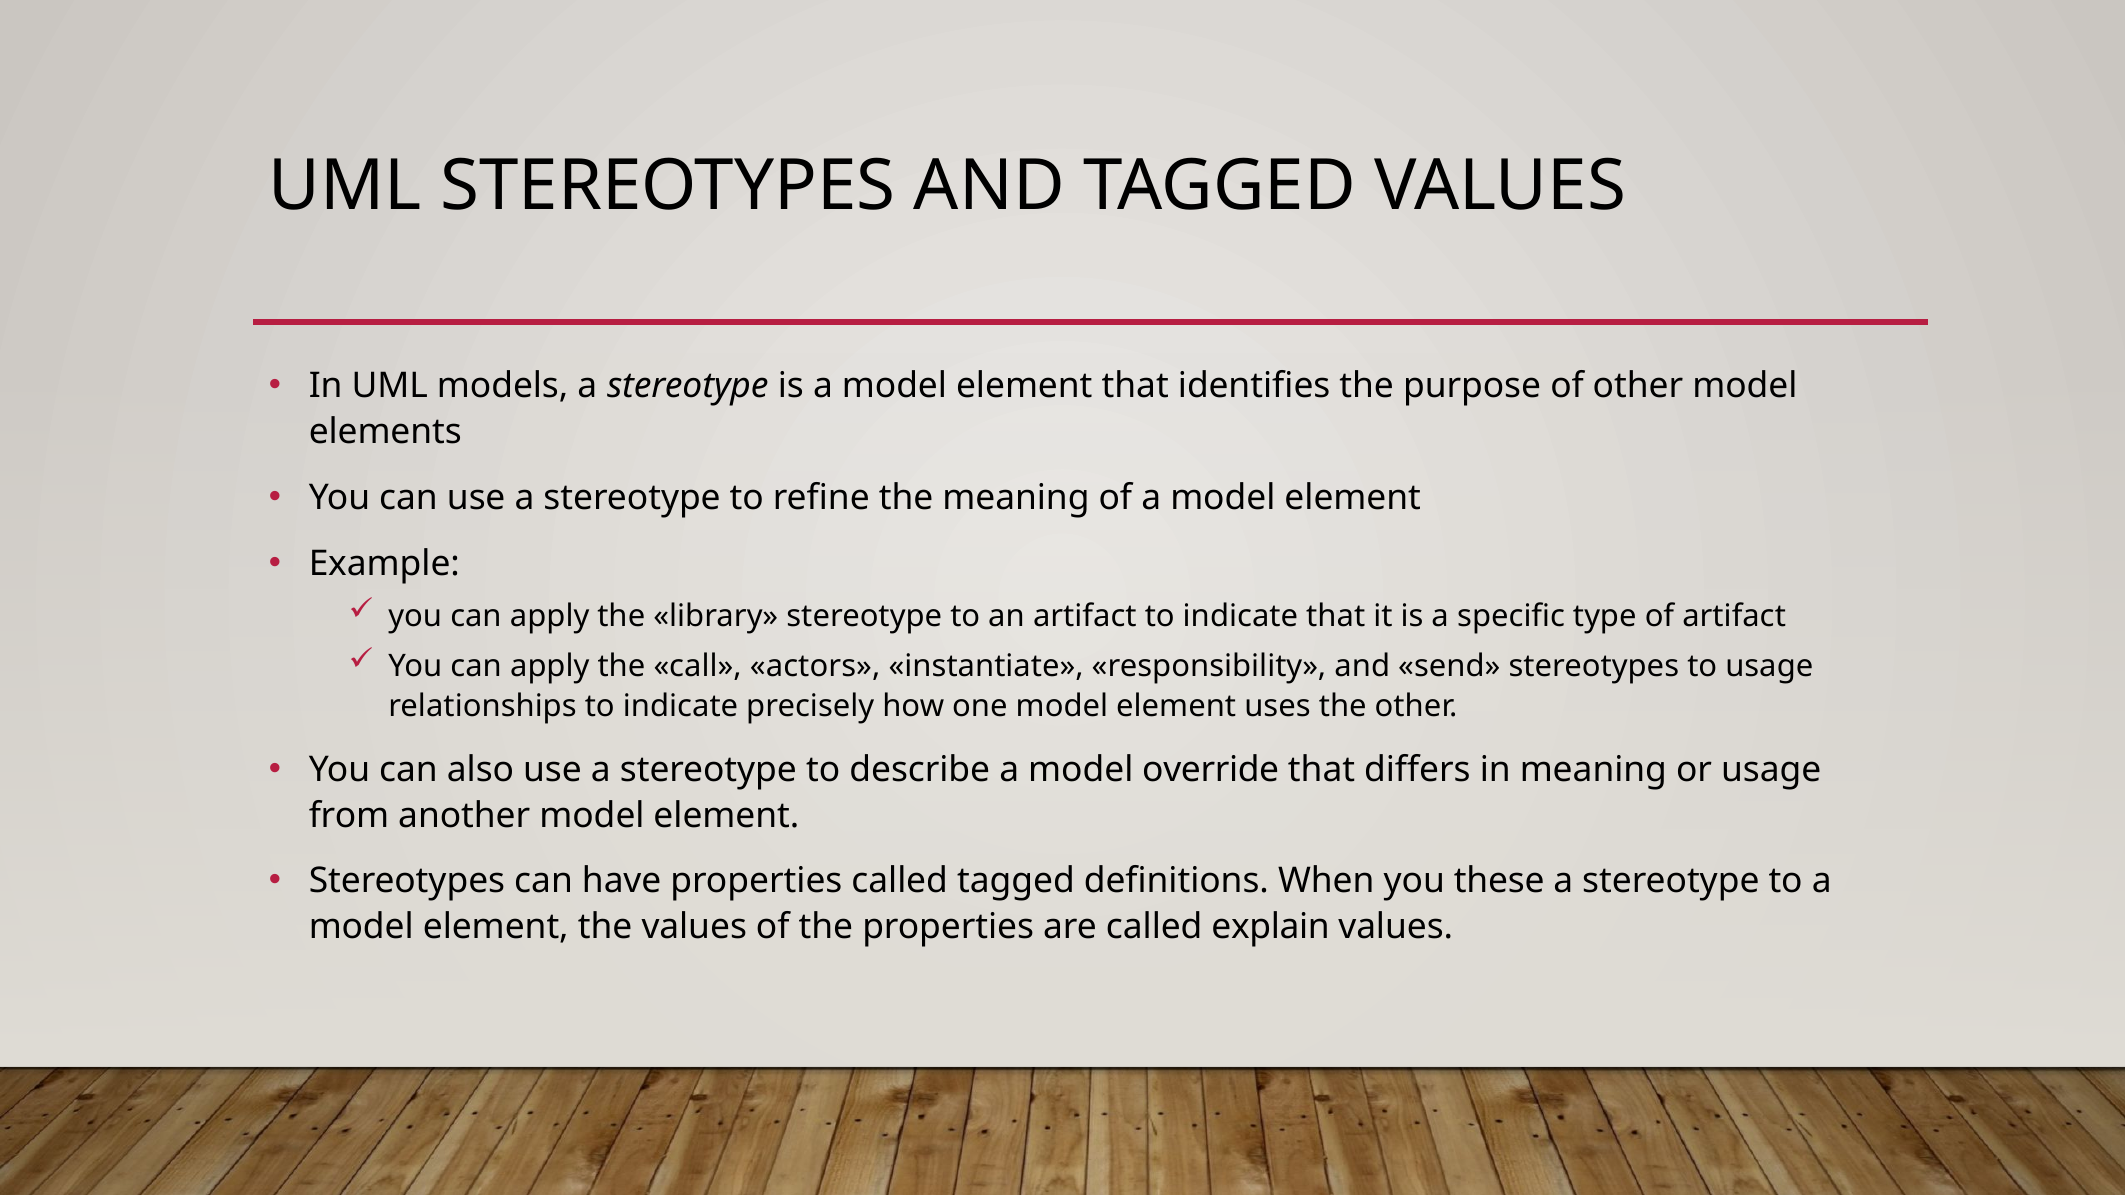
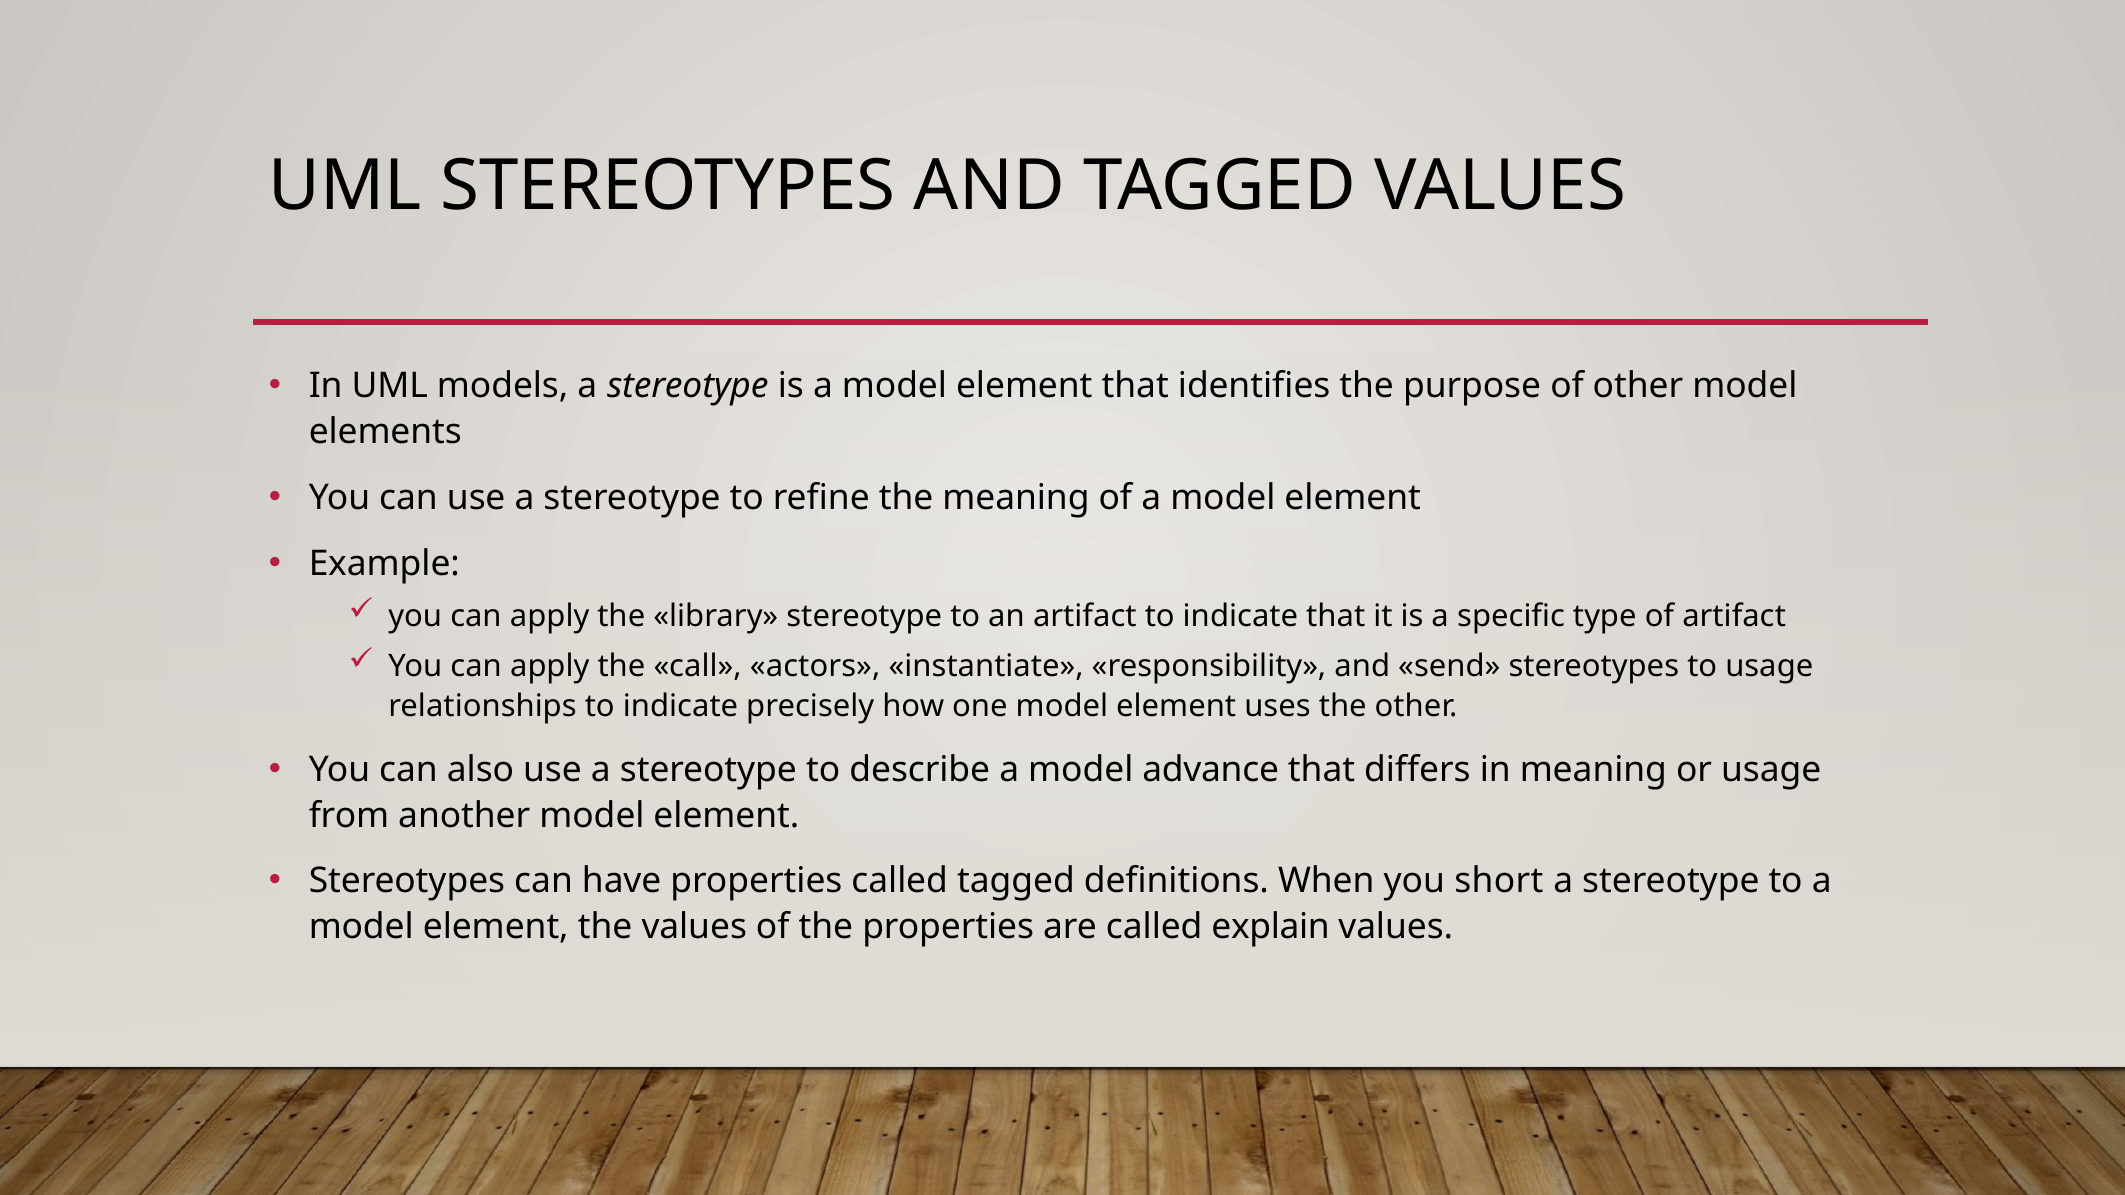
override: override -> advance (1211, 770)
these: these -> short (1499, 881)
